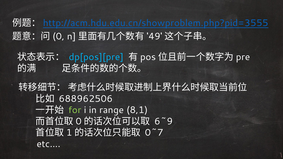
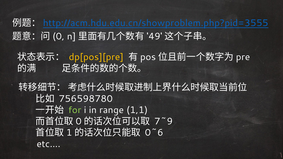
dp[pos][pre colour: light blue -> yellow (96, 57)
688962506: 688962506 -> 756598780 (86, 99)
8,1: 8,1 -> 1,1 (137, 110)
6~9: 6~9 -> 7~9 (164, 121)
0~7: 0~7 -> 0~6 (154, 133)
